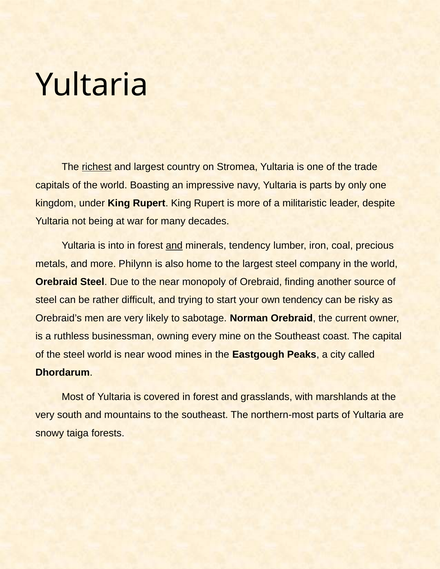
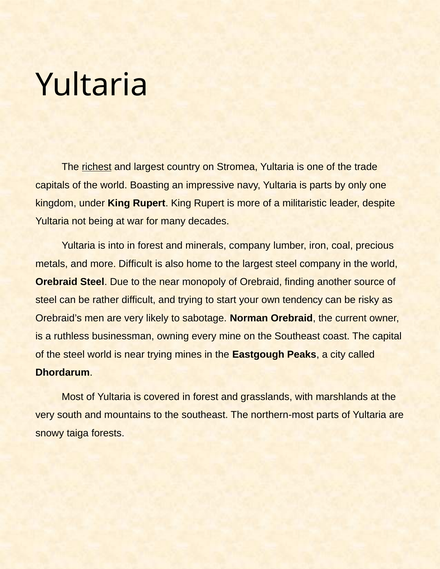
and underline: present -> none (174, 246)
minerals tendency: tendency -> company (250, 246)
more Philynn: Philynn -> Difficult (135, 264)
near wood: wood -> trying (160, 355)
